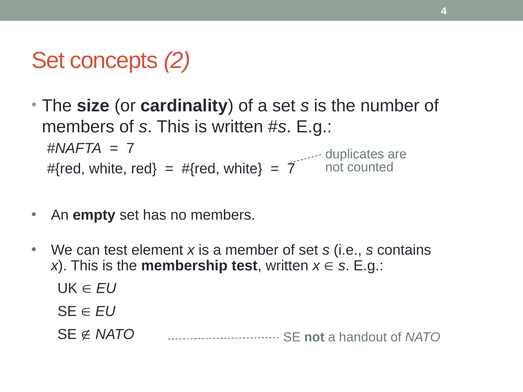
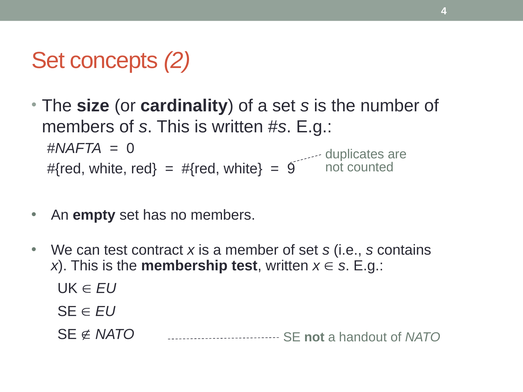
7: 7 -> 0 (130, 149)
7: 7 -> 9 (291, 169)
element: element -> contract (157, 250)
